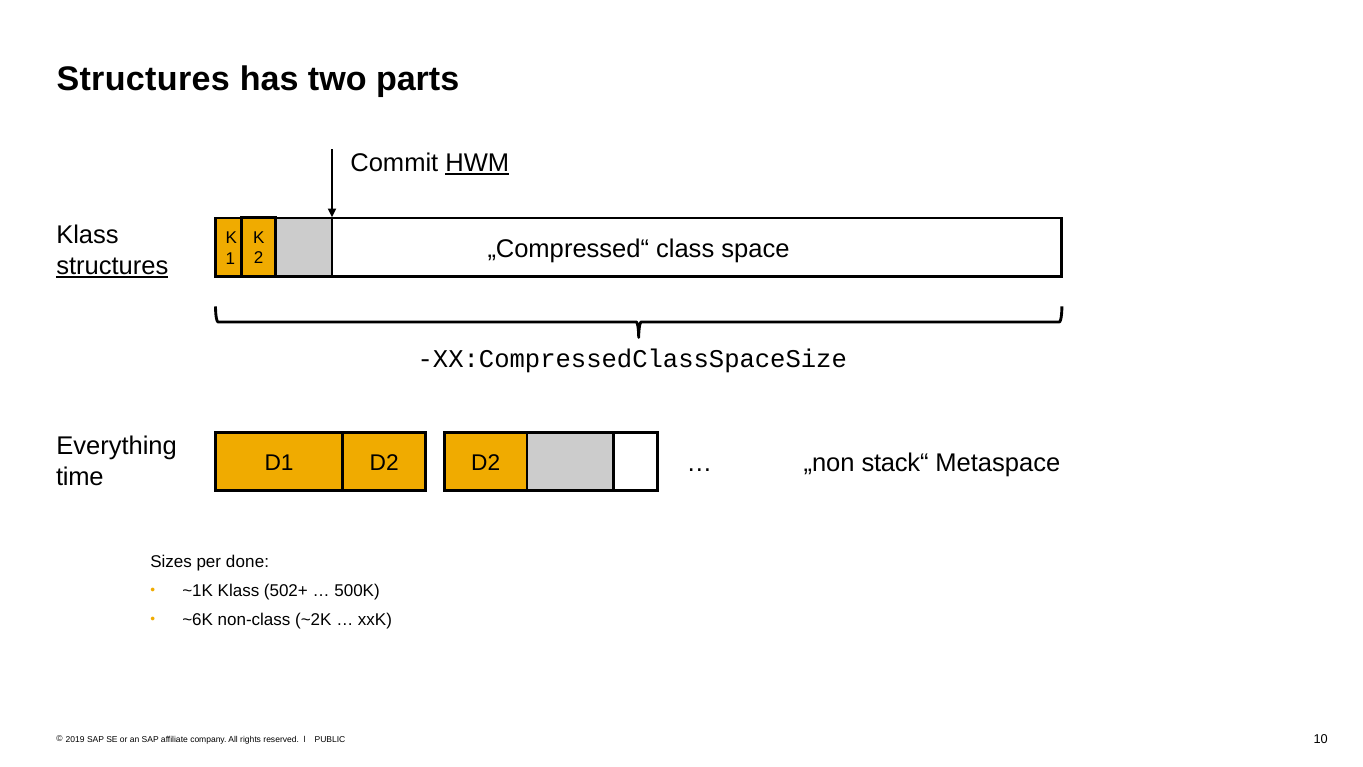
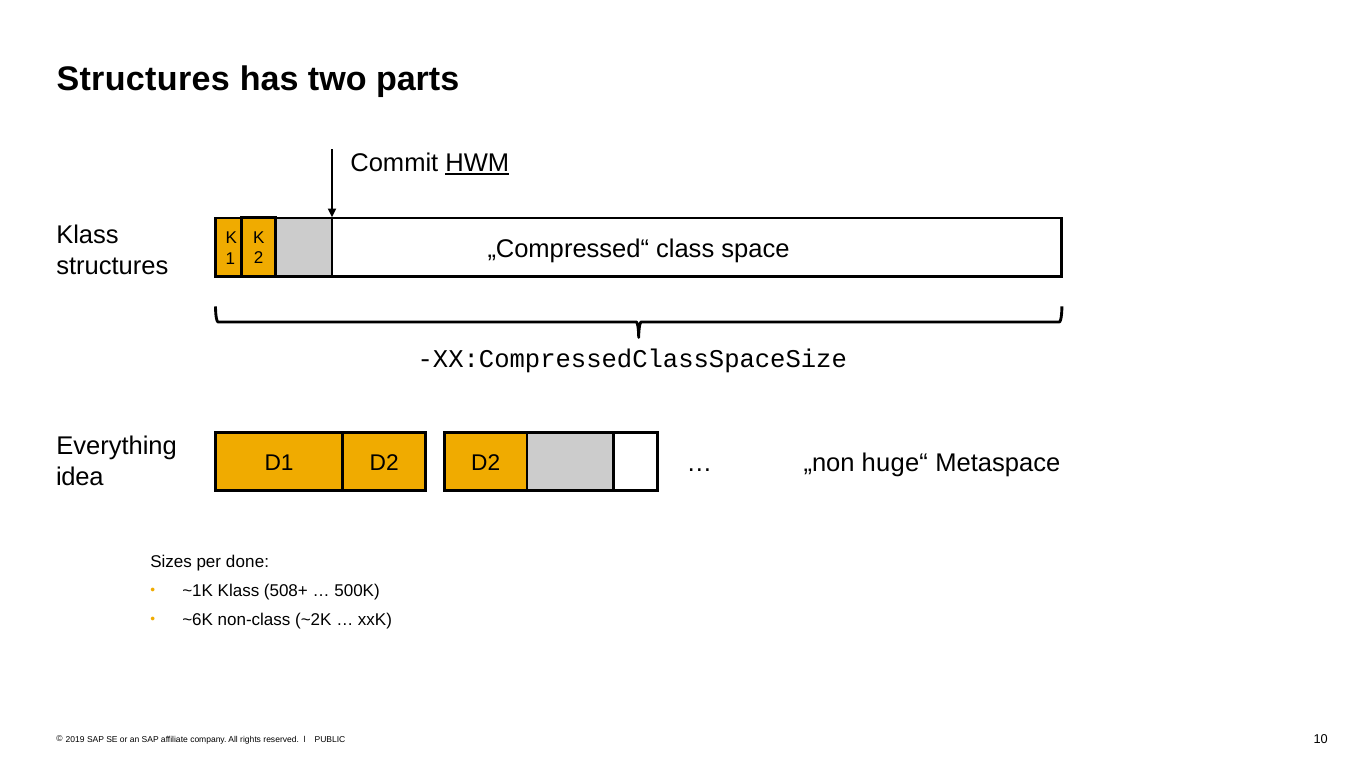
structures underline: present -> none (112, 266)
stack“: stack“ -> huge“ (895, 462)
time: time -> idea (80, 476)
502+: 502+ -> 508+ (286, 591)
